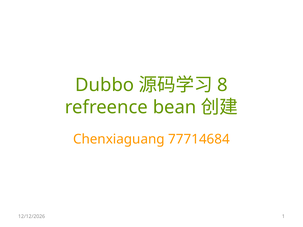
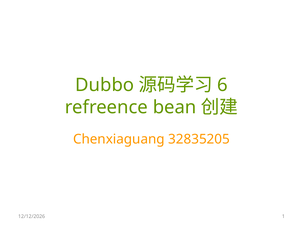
8: 8 -> 6 (223, 85)
77714684: 77714684 -> 32835205 (199, 139)
